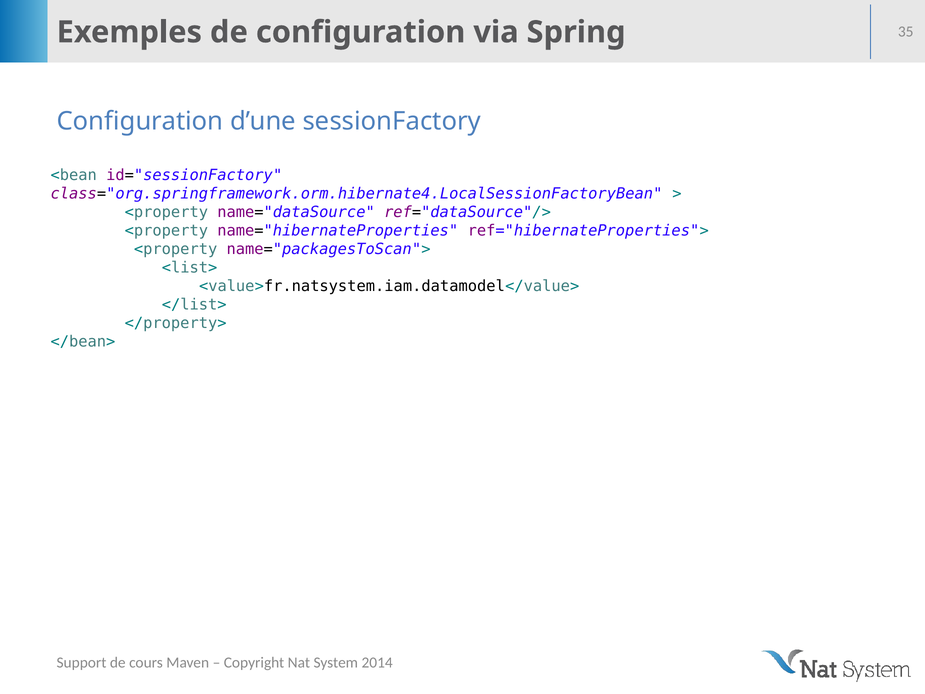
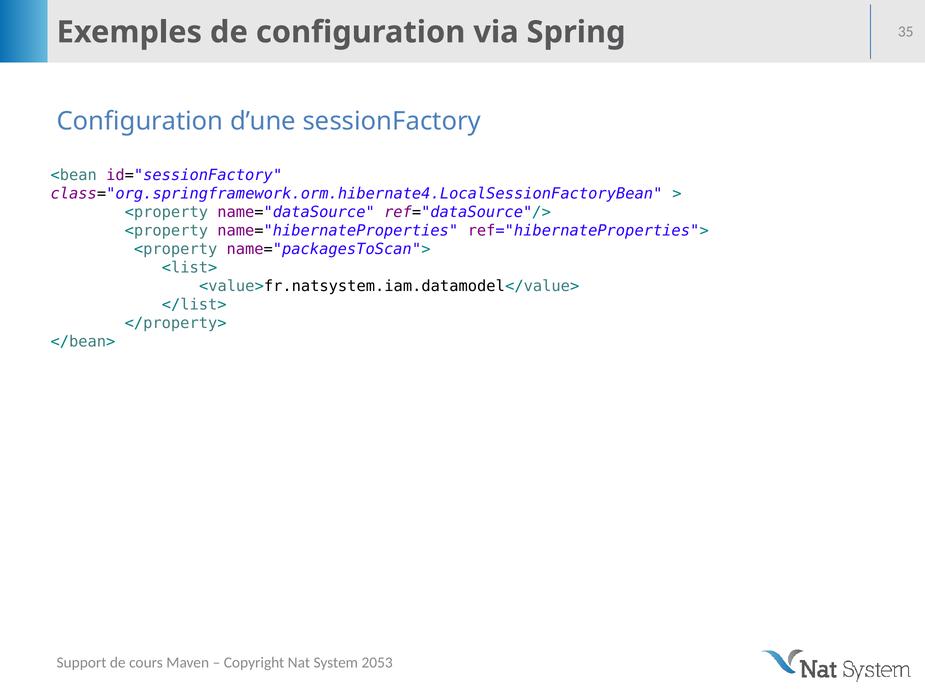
2014: 2014 -> 2053 (377, 662)
